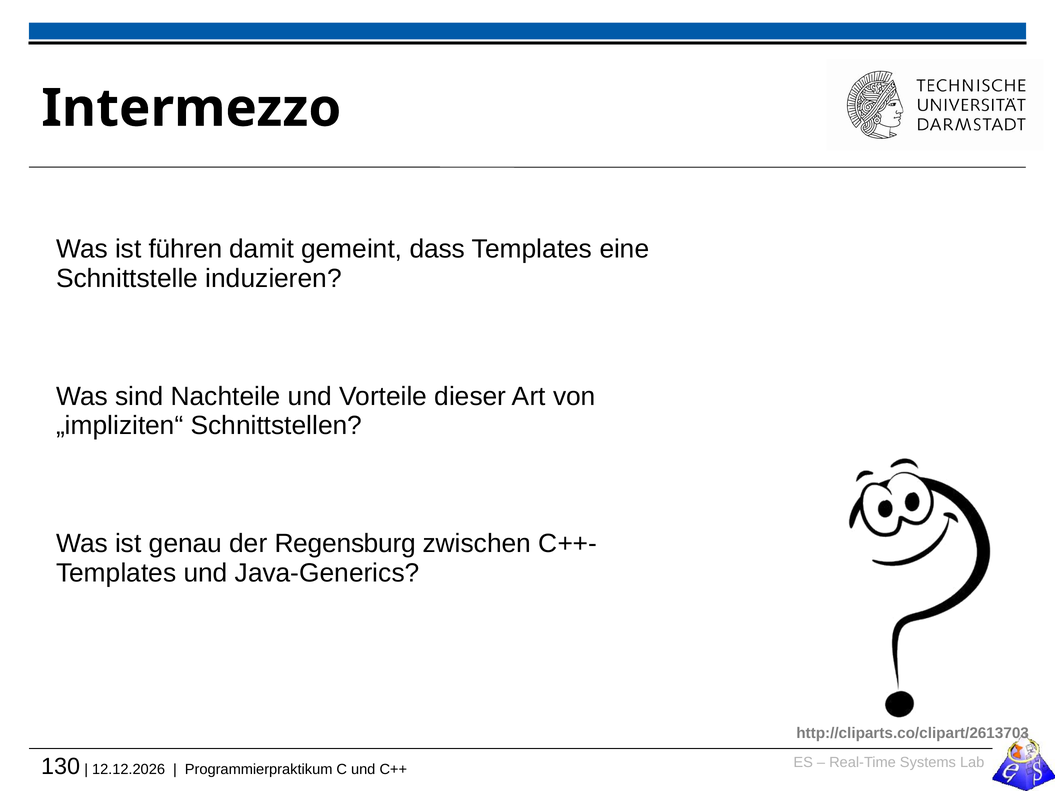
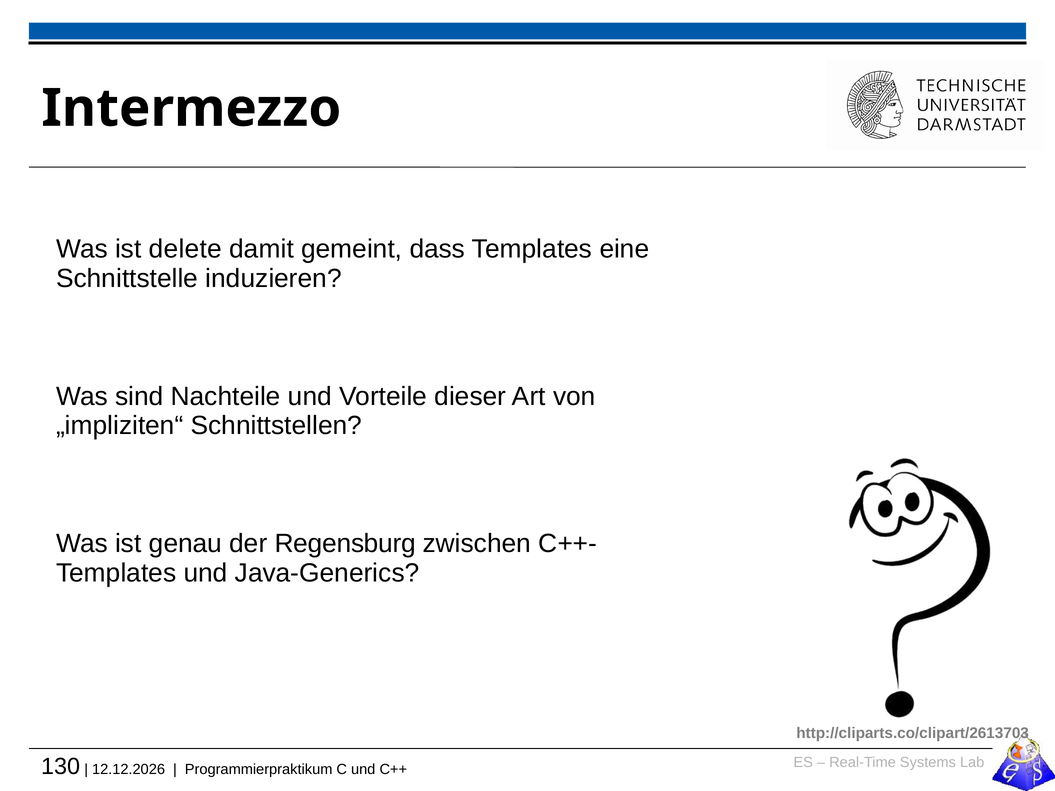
führen: führen -> delete (185, 249)
